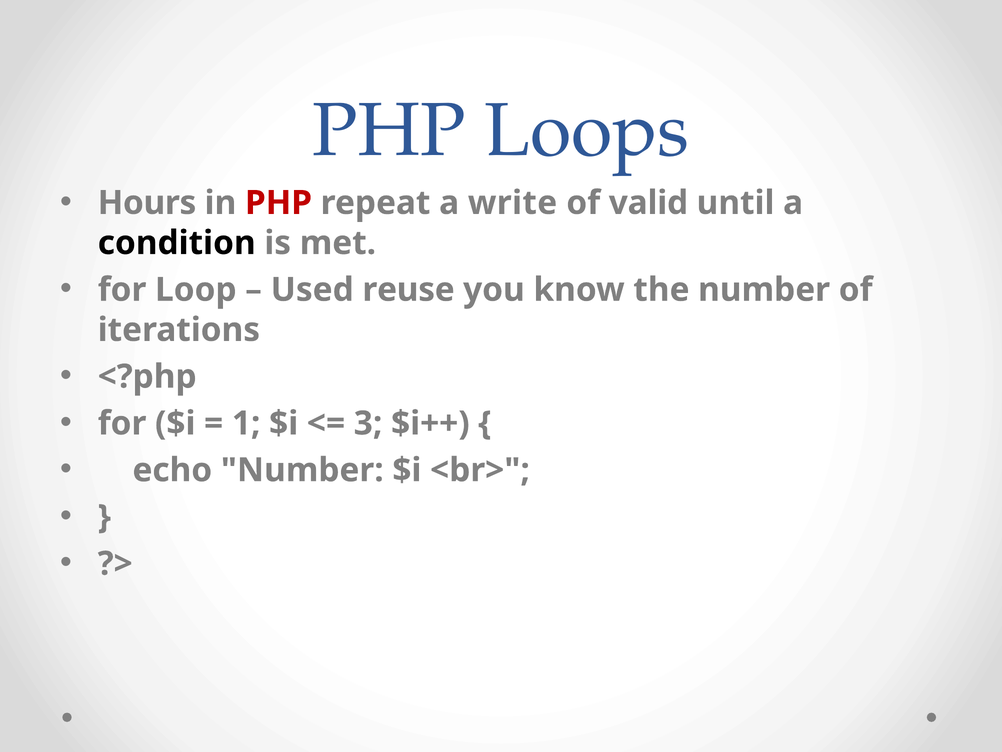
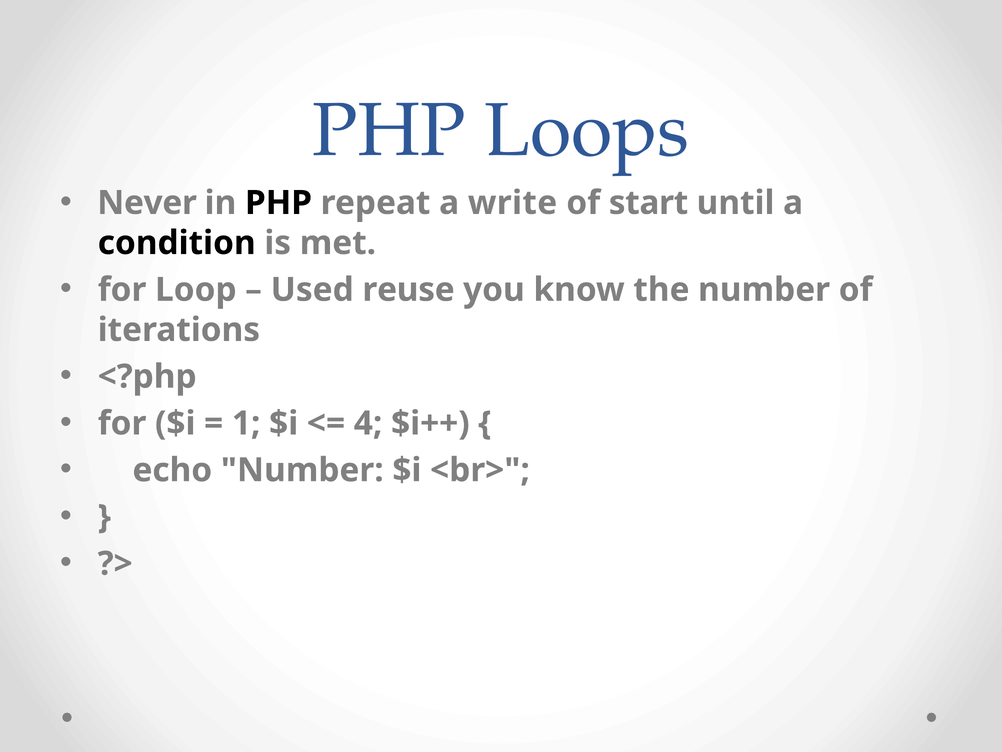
Hours: Hours -> Never (147, 203)
PHP colour: red -> black (279, 203)
valid: valid -> start (649, 203)
3: 3 -> 4 (368, 423)
